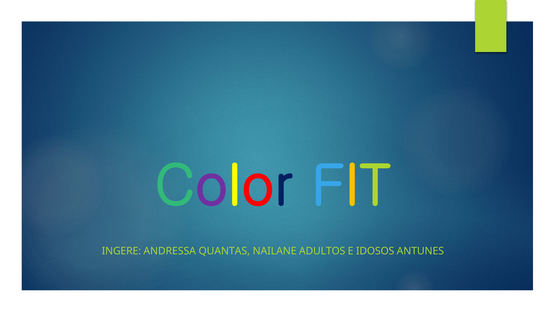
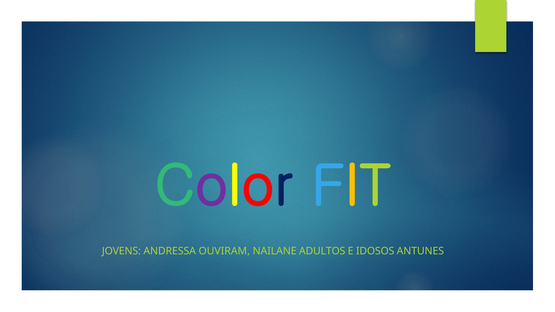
INGERE: INGERE -> JOVENS (121, 251)
QUANTAS: QUANTAS -> OUVIRAM (224, 251)
